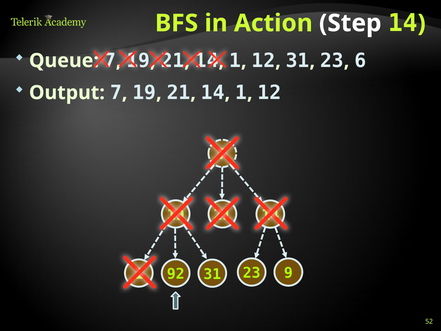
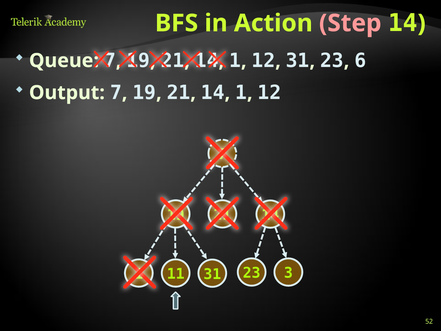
Step colour: white -> pink (350, 23)
9: 9 -> 3 (288, 273)
92: 92 -> 11 (176, 274)
